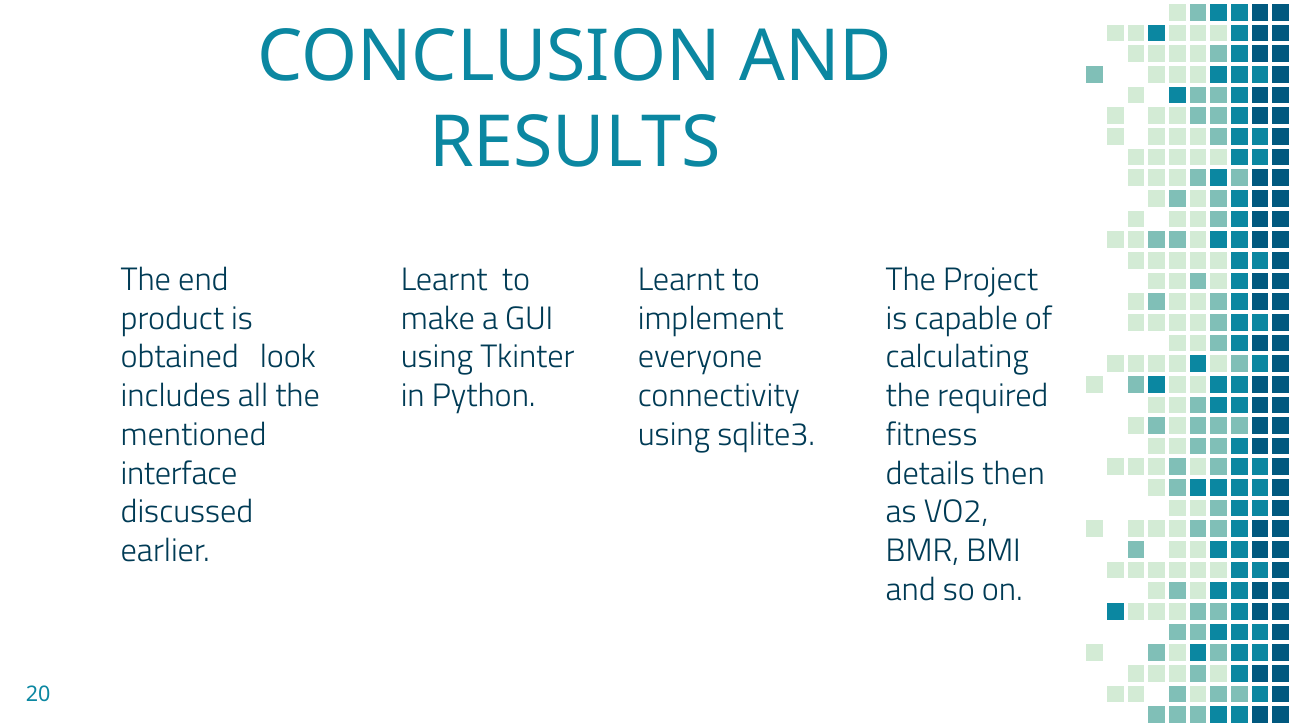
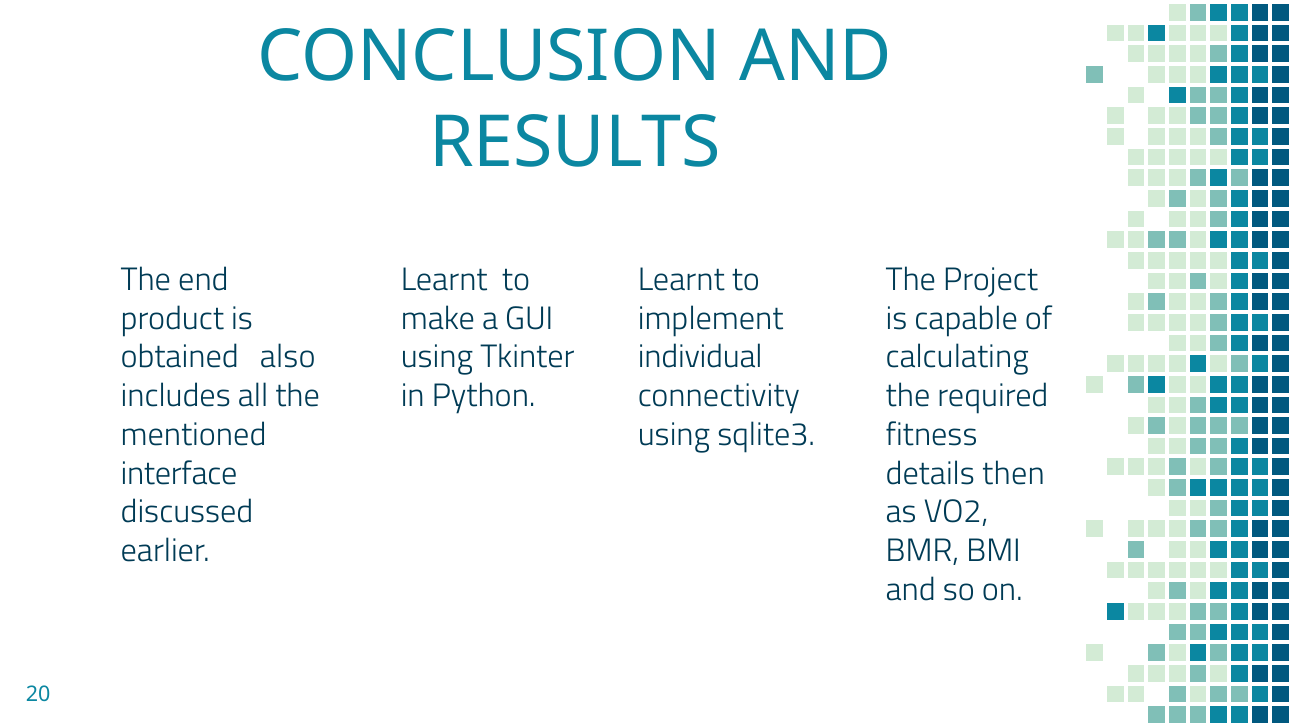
look: look -> also (288, 357)
everyone: everyone -> individual (700, 357)
